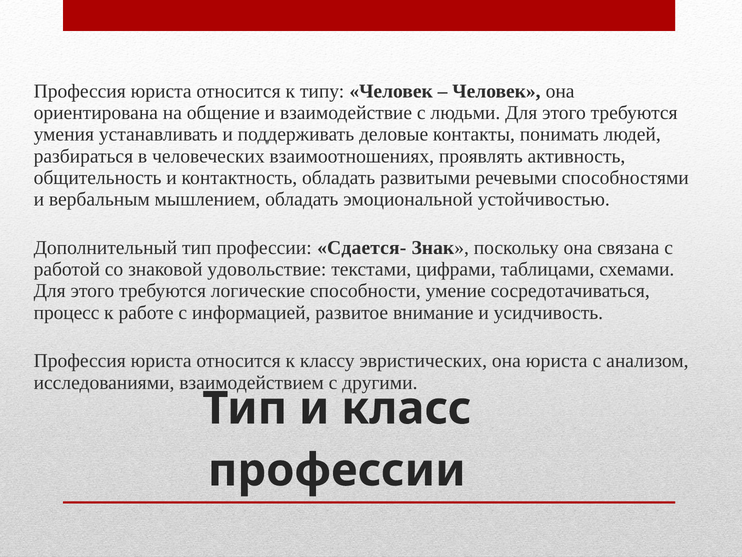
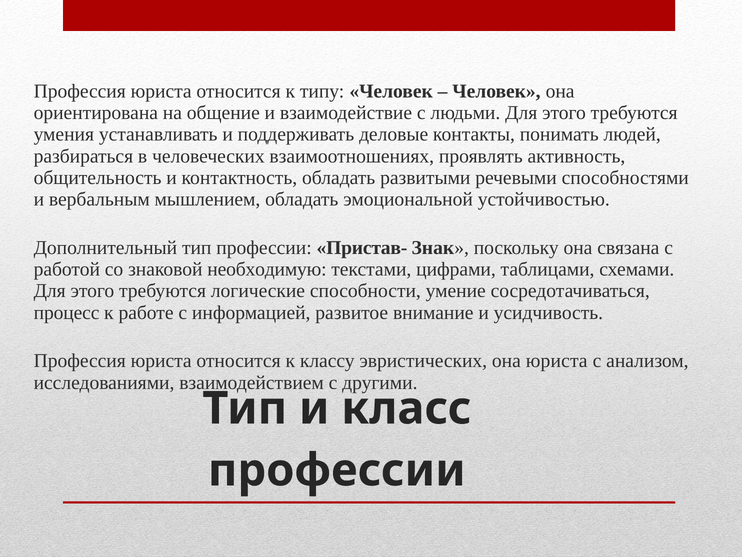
Сдается-: Сдается- -> Пристав- (362, 247)
удовольствие: удовольствие -> необходимую (267, 269)
